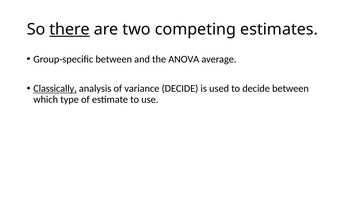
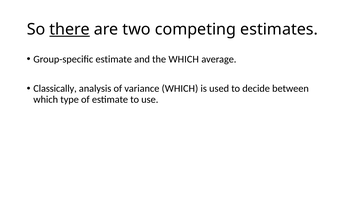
Group-specific between: between -> estimate (114, 59)
the ANOVA: ANOVA -> WHICH (184, 59)
Classically underline: present -> none (55, 89)
variance DECIDE: DECIDE -> WHICH (180, 89)
